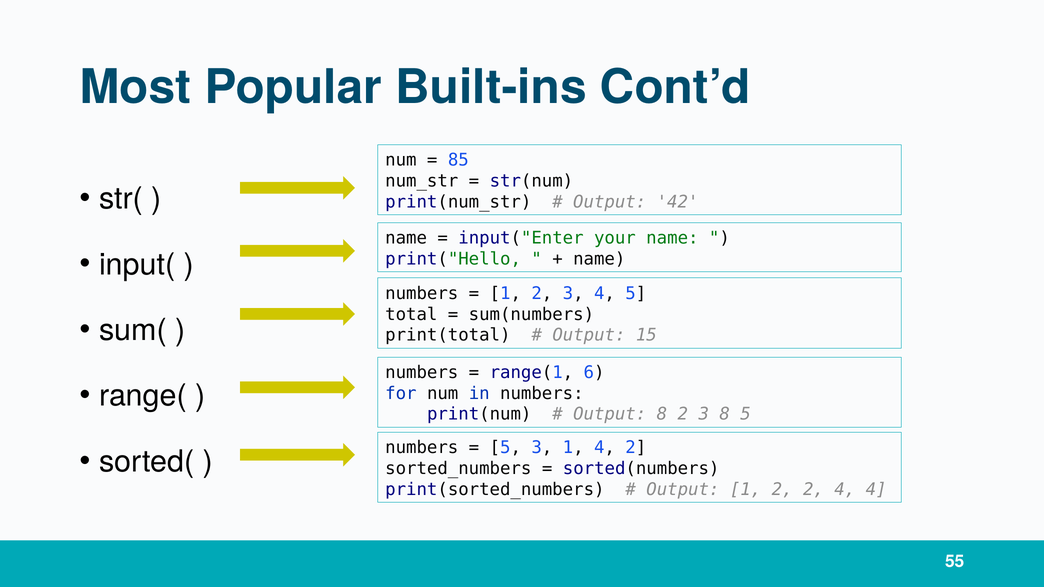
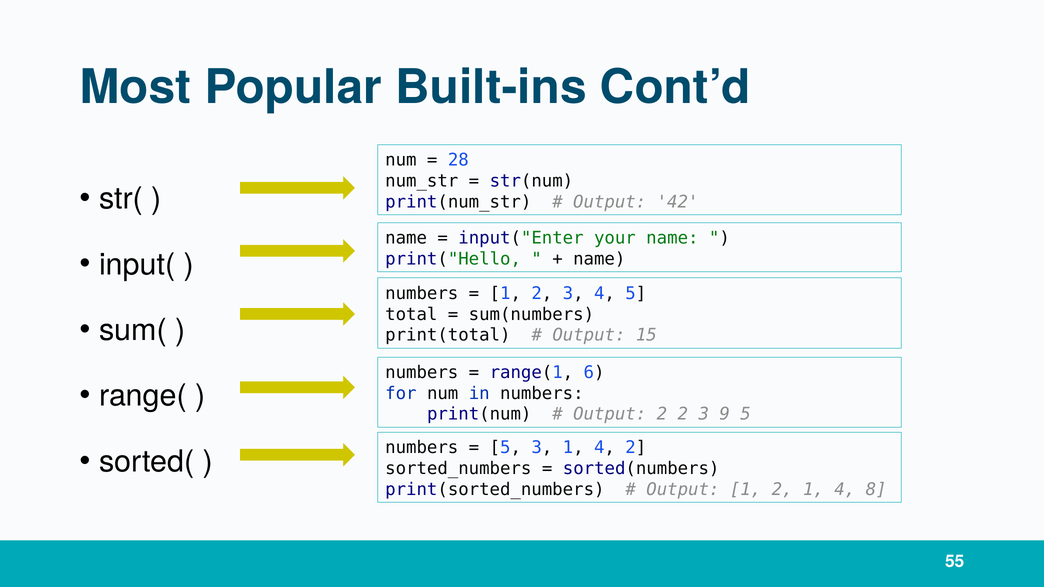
85: 85 -> 28 (458, 160)
Output 8: 8 -> 2 (662, 414)
3 8: 8 -> 9 (725, 414)
2 2: 2 -> 1 (813, 490)
4 4: 4 -> 8 (876, 490)
